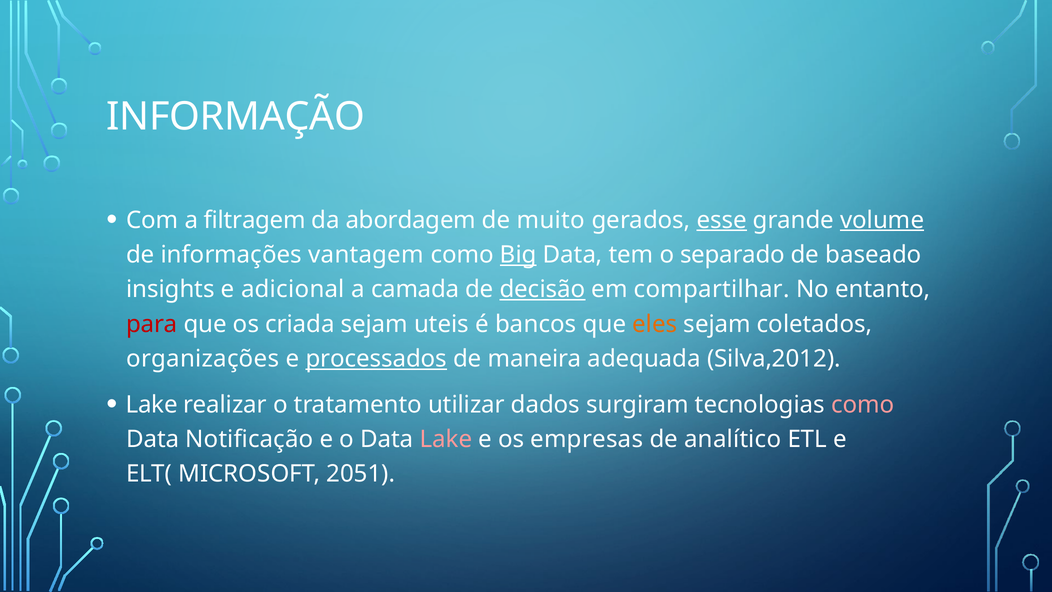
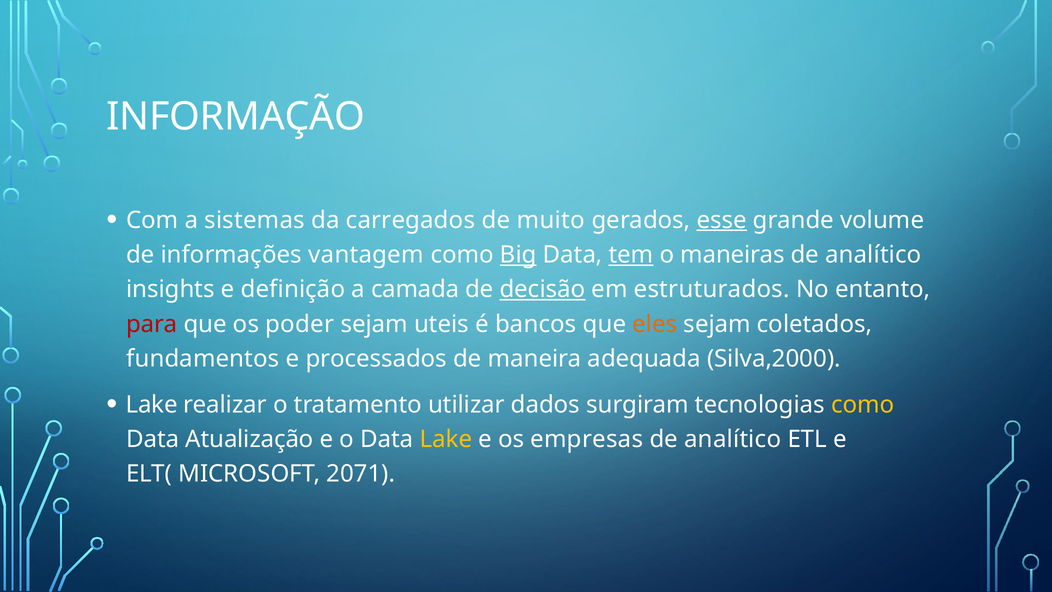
filtragem: filtragem -> sistemas (255, 220)
abordagem: abordagem -> carregados (411, 220)
volume underline: present -> none (882, 220)
tem underline: none -> present (631, 255)
separado: separado -> maneiras (733, 255)
baseado: baseado -> analítico (873, 255)
adicional: adicional -> definição (293, 289)
compartilhar: compartilhar -> estruturados (712, 289)
criada: criada -> poder (300, 324)
organizações: organizações -> fundamentos (203, 359)
processados underline: present -> none (376, 359)
Silva,2012: Silva,2012 -> Silva,2000 (774, 359)
como colour: pink -> yellow (863, 404)
Notificação: Notificação -> Atualização (249, 439)
Lake colour: pink -> yellow (446, 439)
2051: 2051 -> 2071 (361, 474)
